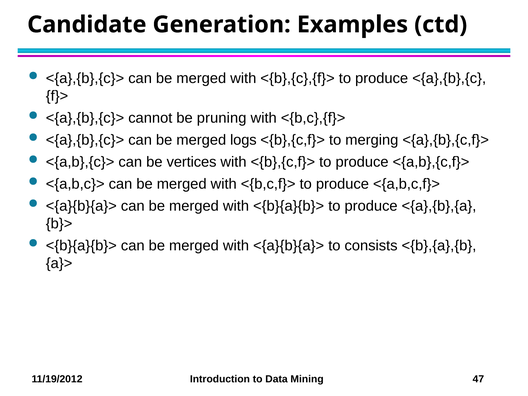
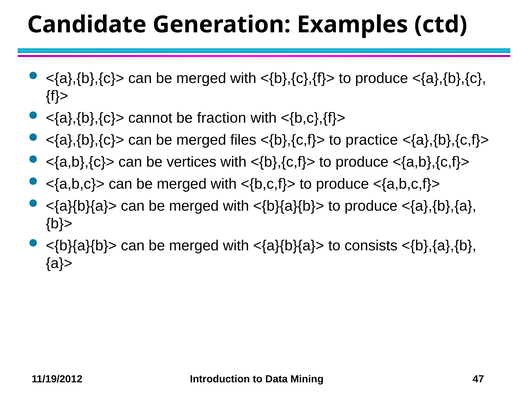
pruning: pruning -> fraction (222, 118)
logs: logs -> files (243, 140)
merging: merging -> practice (372, 140)
